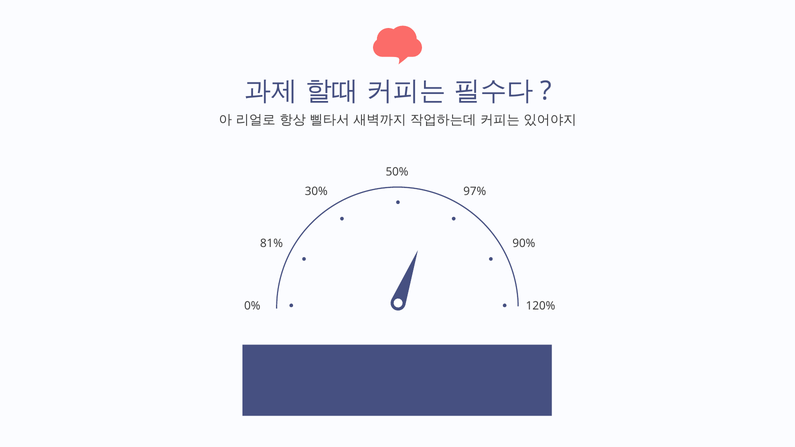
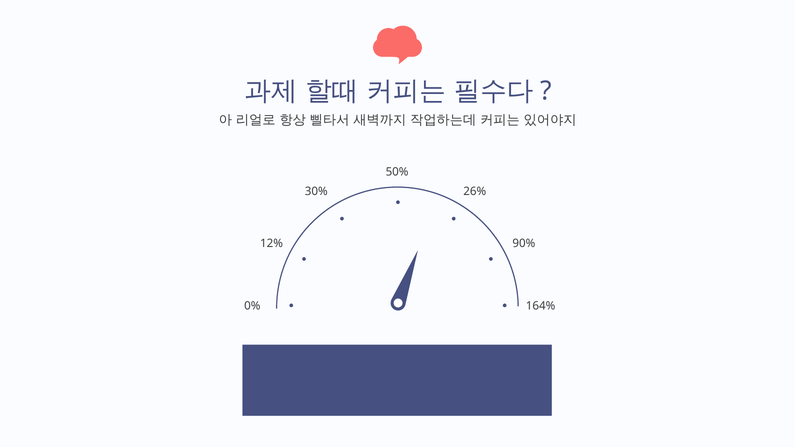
97%: 97% -> 26% (475, 191)
81%: 81% -> 12% (272, 243)
120%: 120% -> 164% (541, 306)
